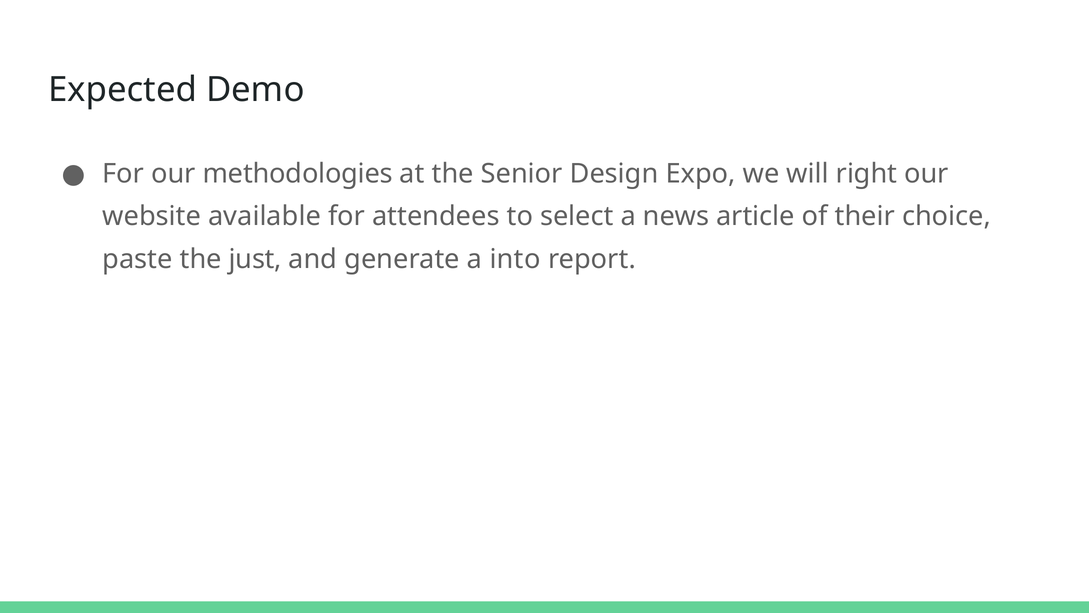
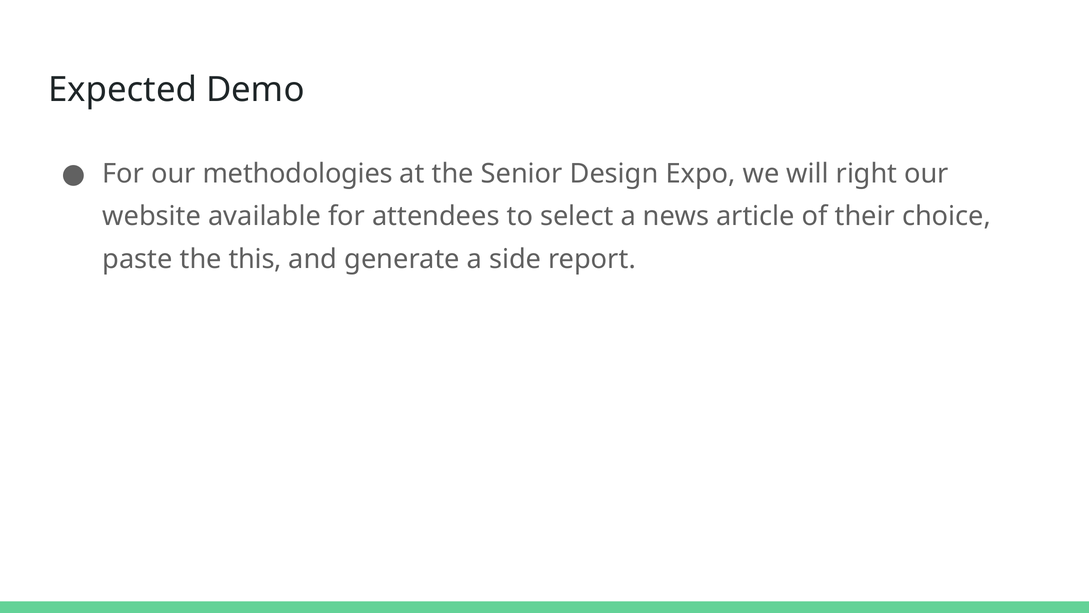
just: just -> this (255, 259)
into: into -> side (515, 259)
